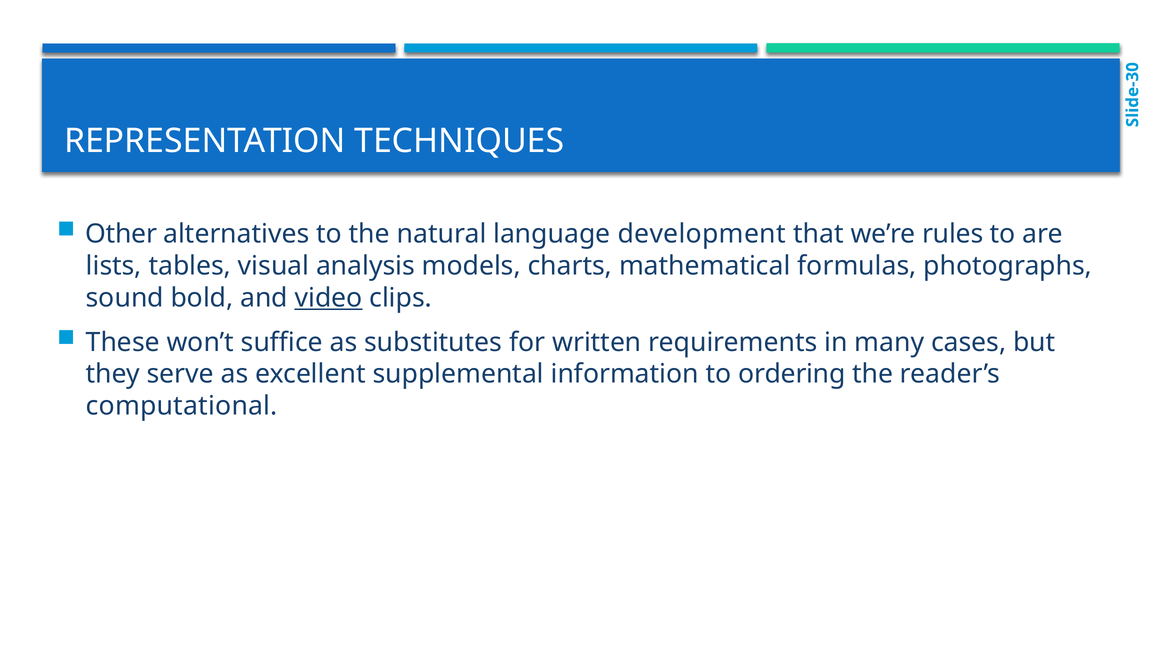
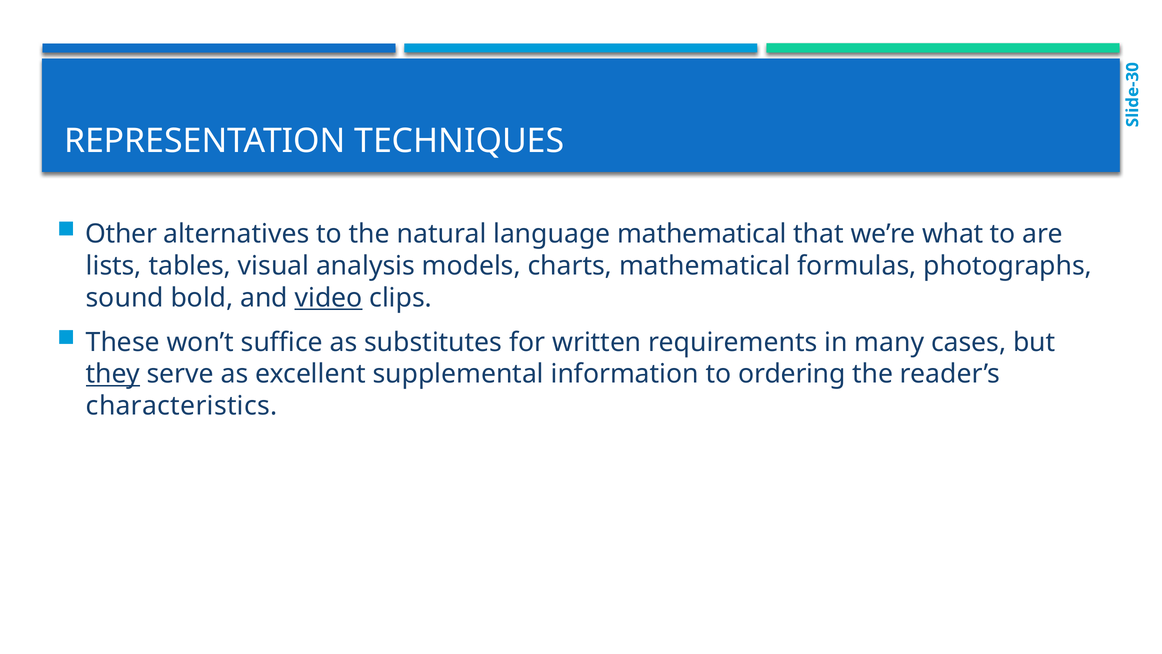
language development: development -> mathematical (702, 234)
rules: rules -> what (953, 234)
they underline: none -> present (113, 374)
computational: computational -> characteristics (182, 406)
